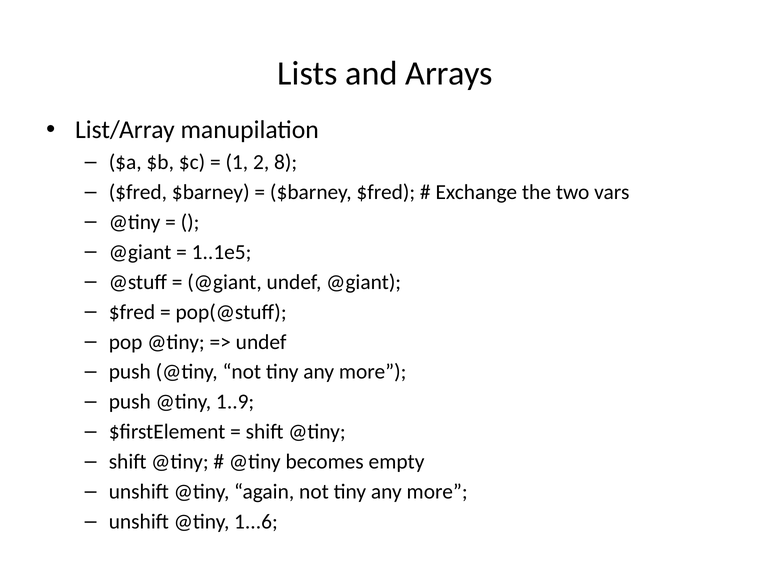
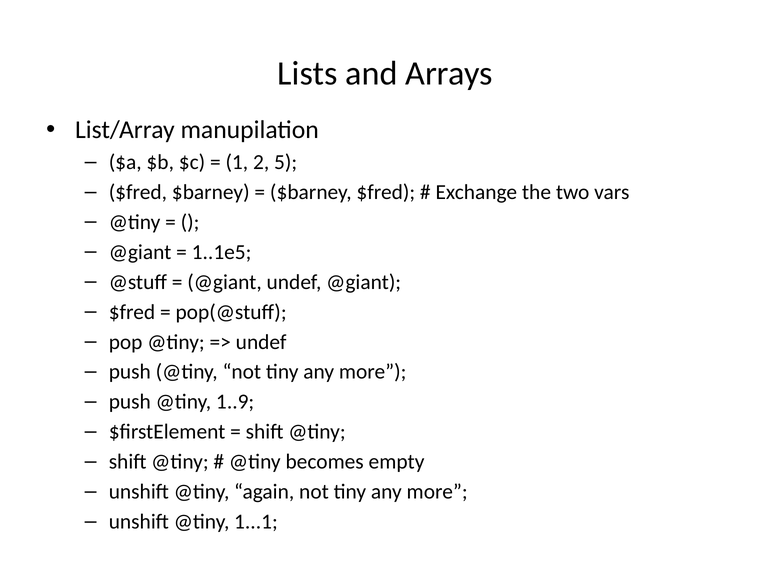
8: 8 -> 5 (286, 162)
1...6: 1...6 -> 1...1 (256, 522)
